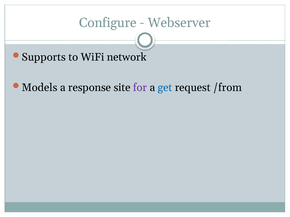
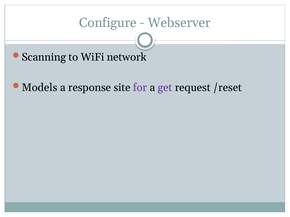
Supports: Supports -> Scanning (44, 57)
get colour: blue -> purple (165, 88)
/from: /from -> /reset (228, 88)
